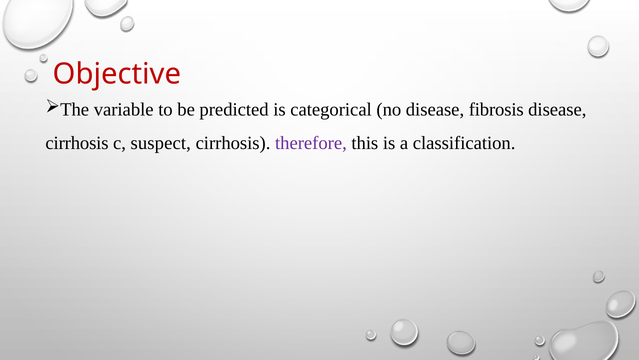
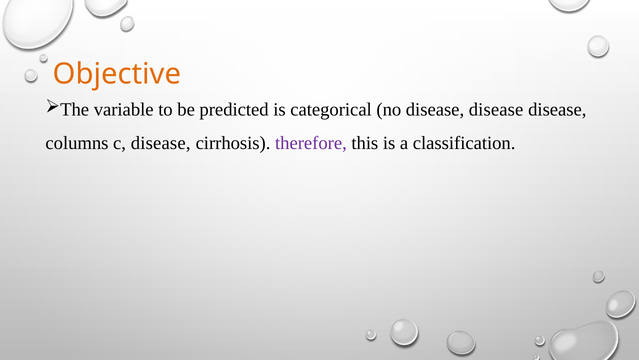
Objective colour: red -> orange (117, 74)
no disease fibrosis: fibrosis -> disease (496, 109)
cirrhosis: cirrhosis -> columns (77, 143)
c suspect: suspect -> disease (161, 143)
